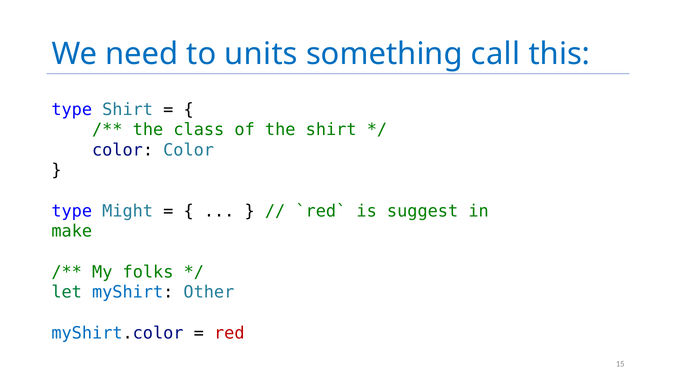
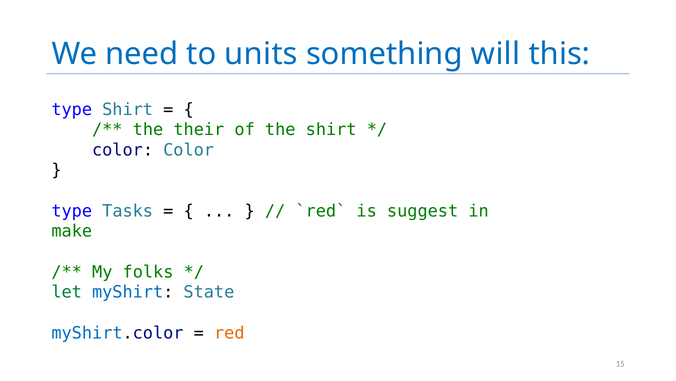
call: call -> will (496, 54)
class: class -> their (199, 129)
Might: Might -> Tasks (128, 211)
Other: Other -> State (209, 292)
red colour: red -> orange (229, 332)
